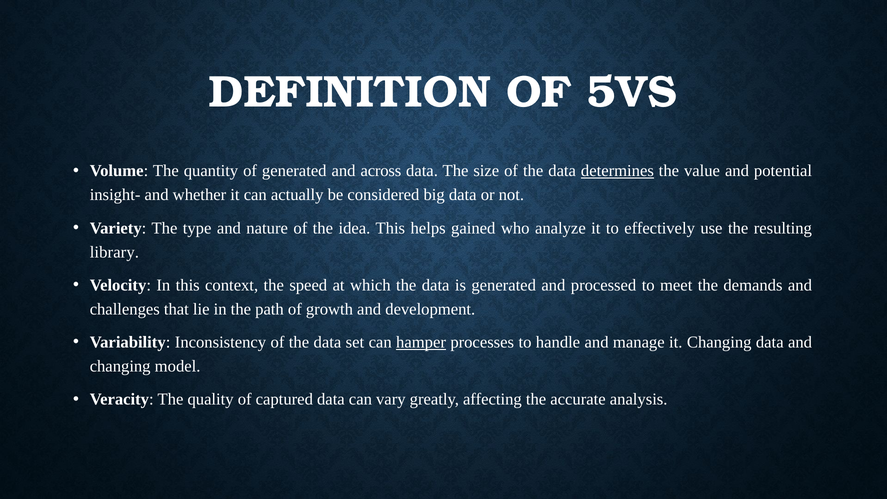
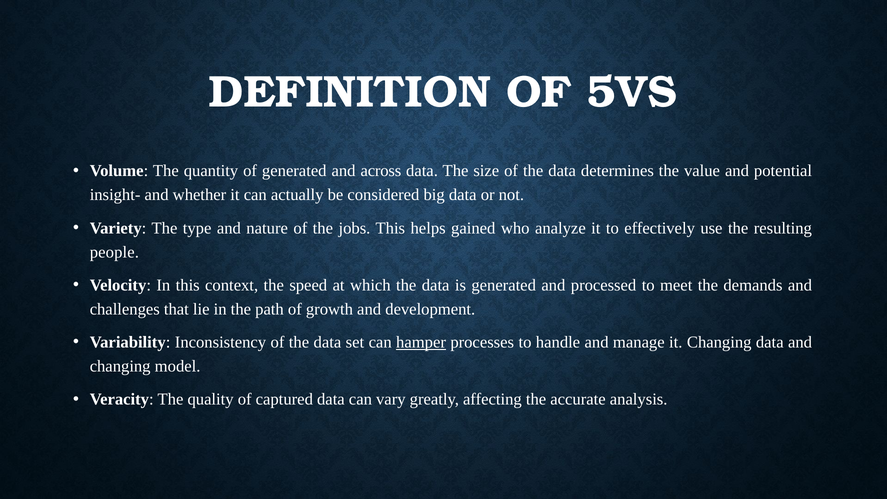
determines underline: present -> none (617, 171)
idea: idea -> jobs (354, 228)
library: library -> people (114, 252)
